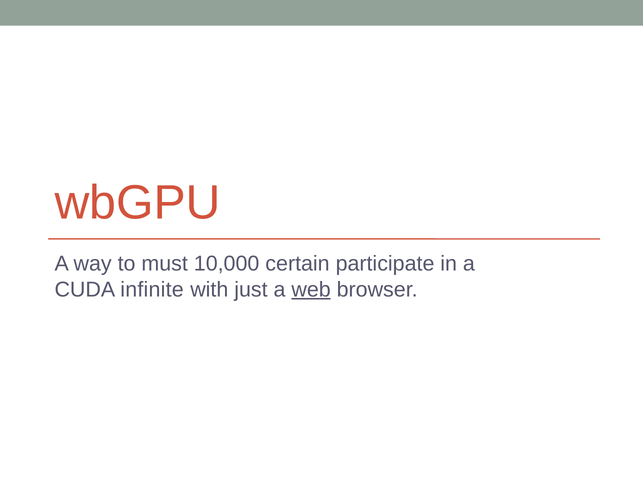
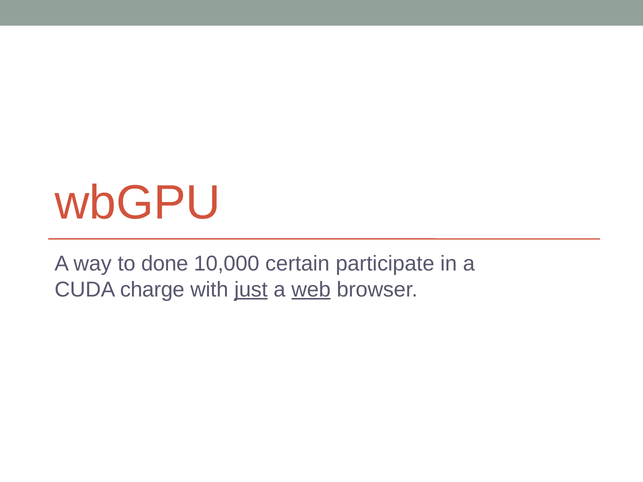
must: must -> done (165, 264)
infinite: infinite -> charge (152, 290)
just underline: none -> present (251, 290)
